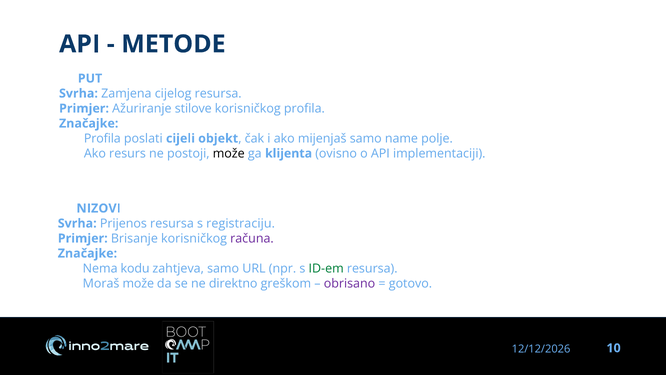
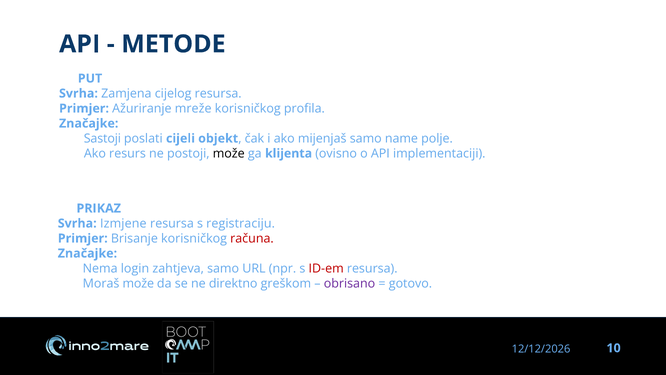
stilove: stilove -> mreže (193, 108)
Profila: Profila -> Sastoji (102, 138)
NIZOVI: NIZOVI -> PRIKAZ (99, 208)
Prijenos: Prijenos -> Izmjene (123, 223)
računa colour: purple -> red (252, 238)
kodu: kodu -> login (135, 268)
ID-em colour: green -> red (326, 268)
